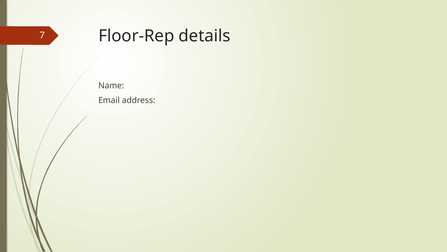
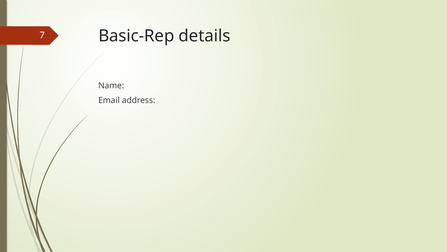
Floor-Rep: Floor-Rep -> Basic-Rep (136, 36)
